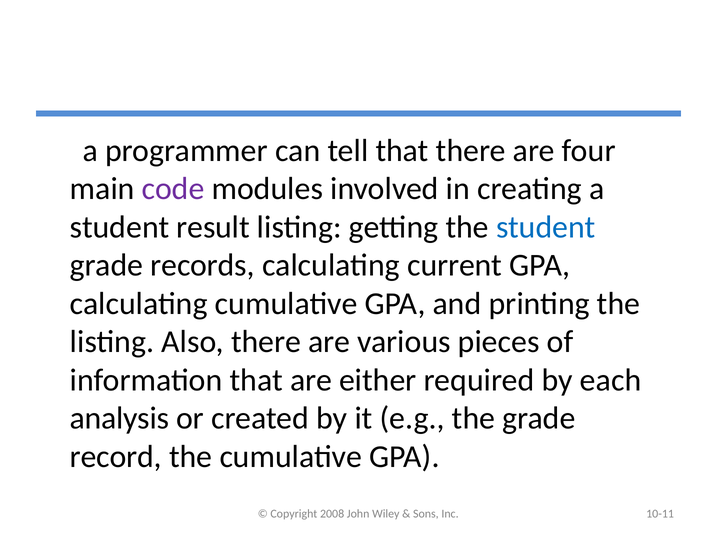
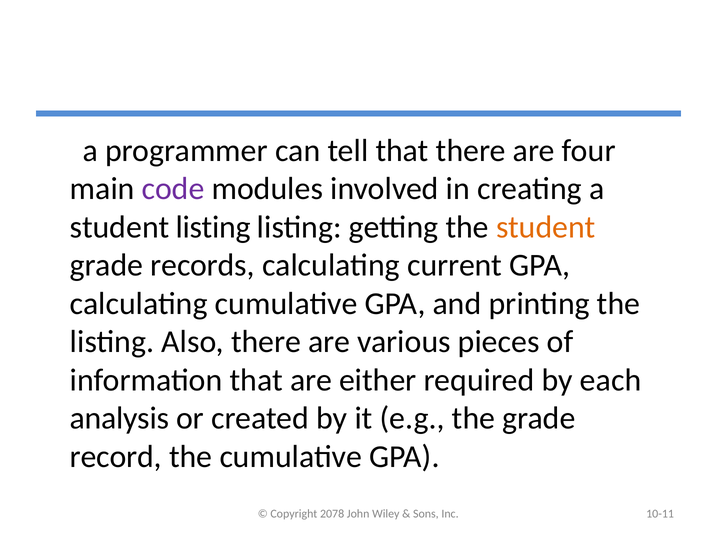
student result: result -> listing (213, 227)
student colour: blue -> orange (546, 227)
2008: 2008 -> 2078 (332, 514)
